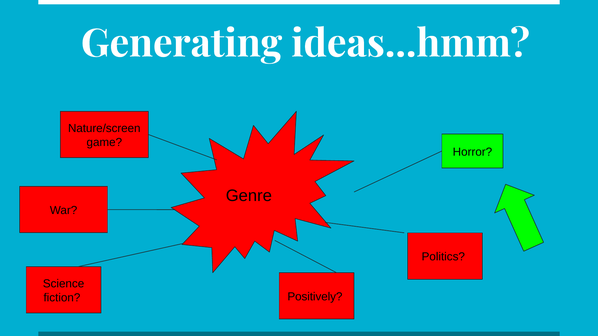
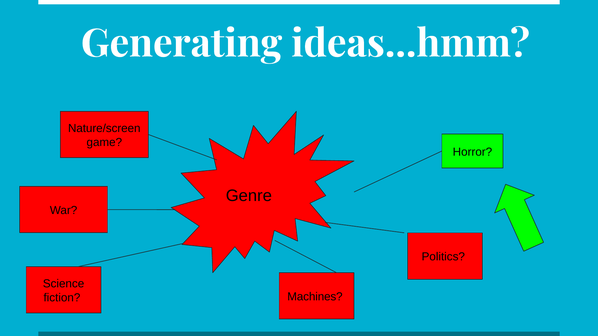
Positively: Positively -> Machines (315, 297)
